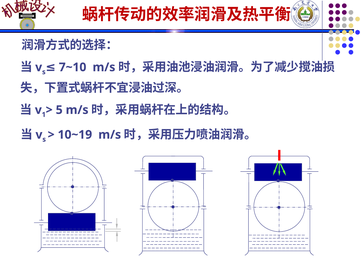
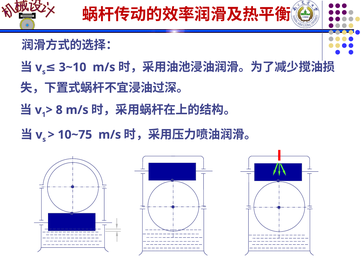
7~10: 7~10 -> 3~10 (73, 67)
5: 5 -> 8 (59, 110)
10~19: 10~19 -> 10~75 (75, 135)
